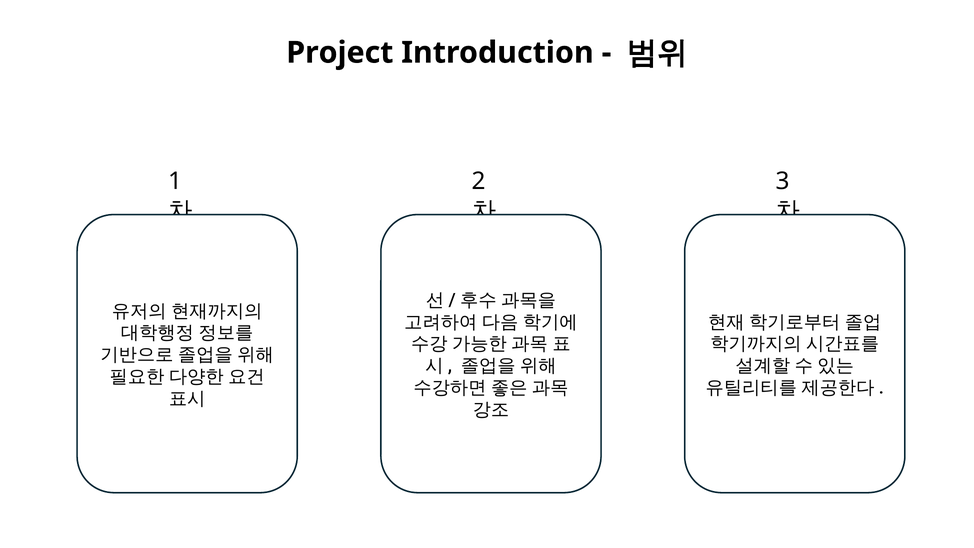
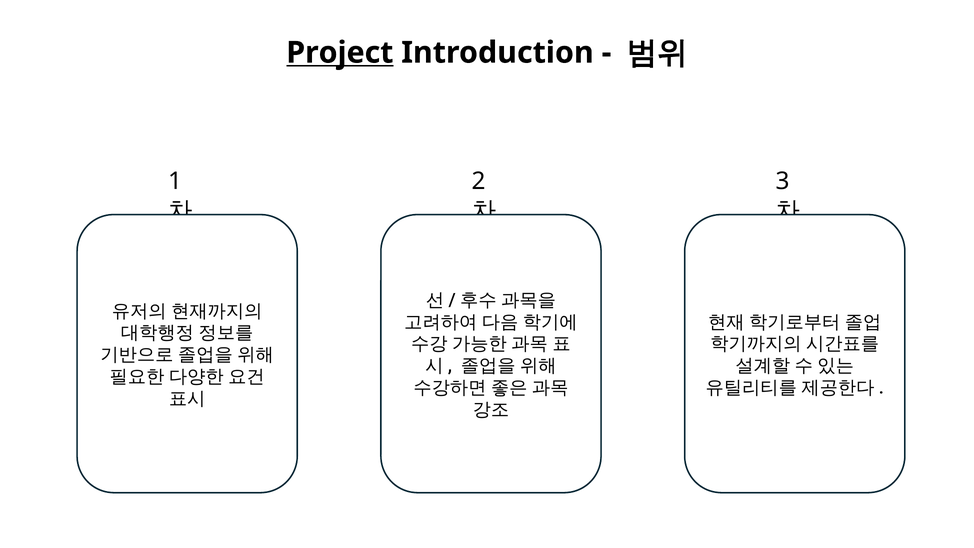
Project underline: none -> present (340, 53)
